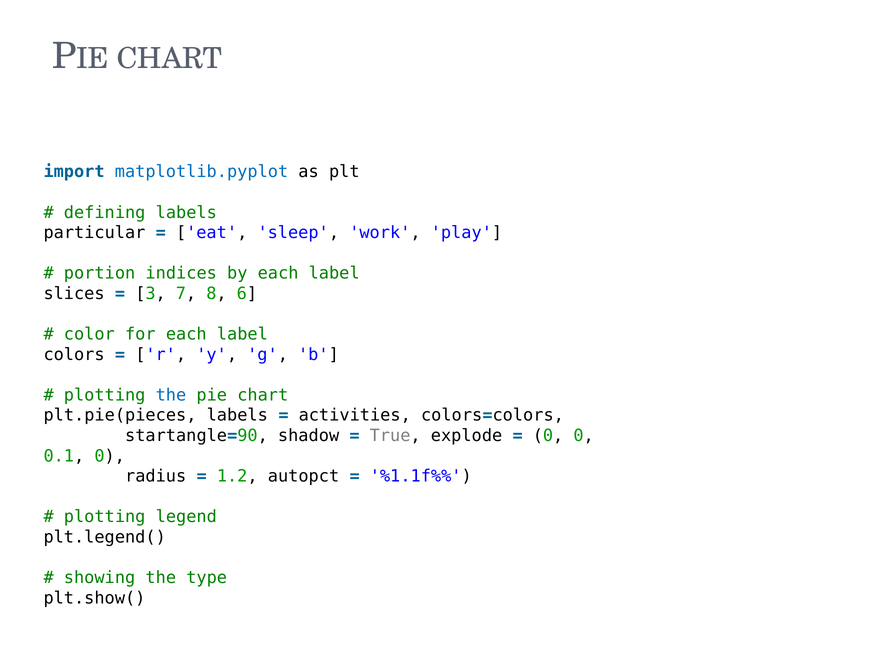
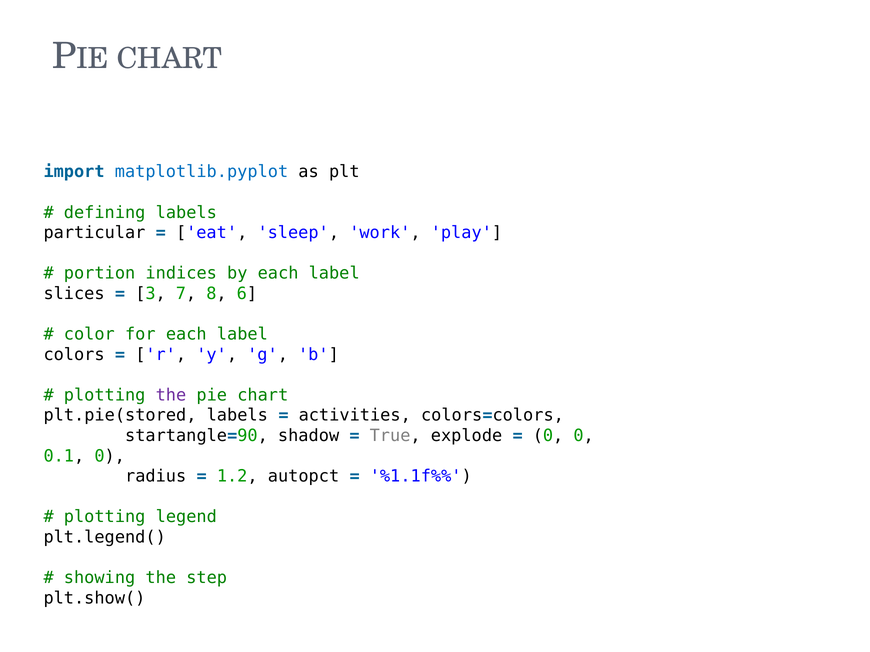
the colour: blue -> purple (171, 395)
plt.pie(pieces: plt.pie(pieces -> plt.pie(stored (120, 416)
type: type -> step (207, 578)
